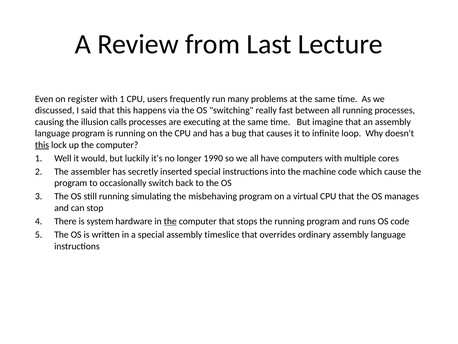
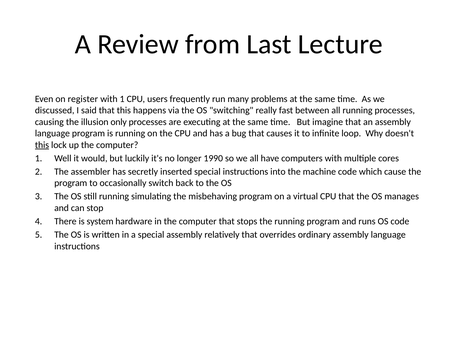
calls: calls -> only (119, 122)
the underline: present -> none (170, 221)
timeslice: timeslice -> relatively (222, 234)
